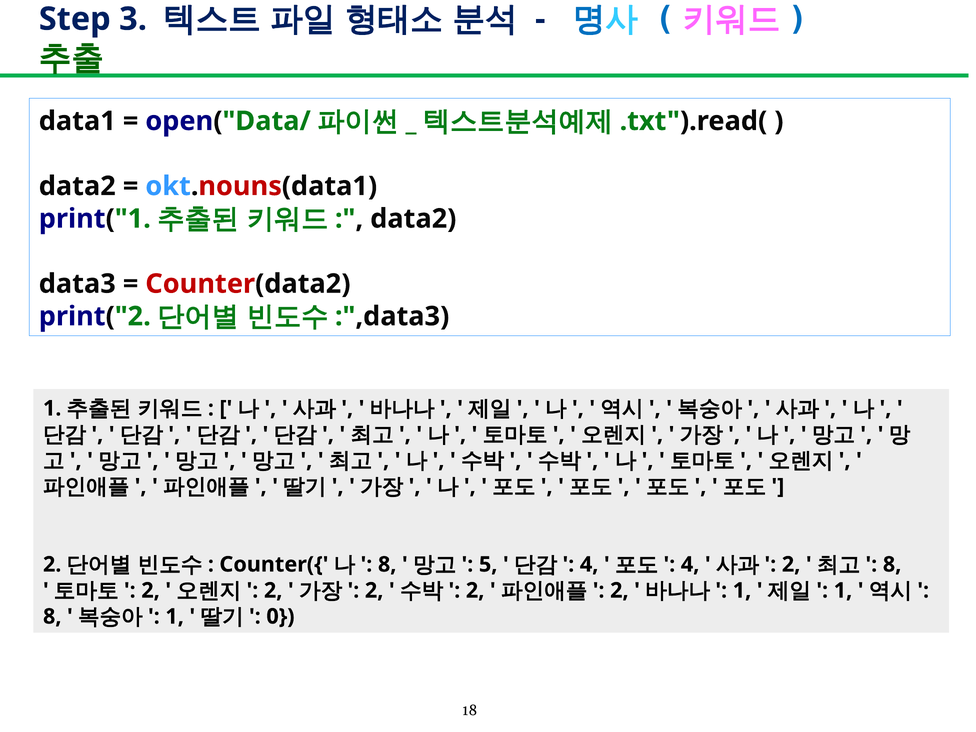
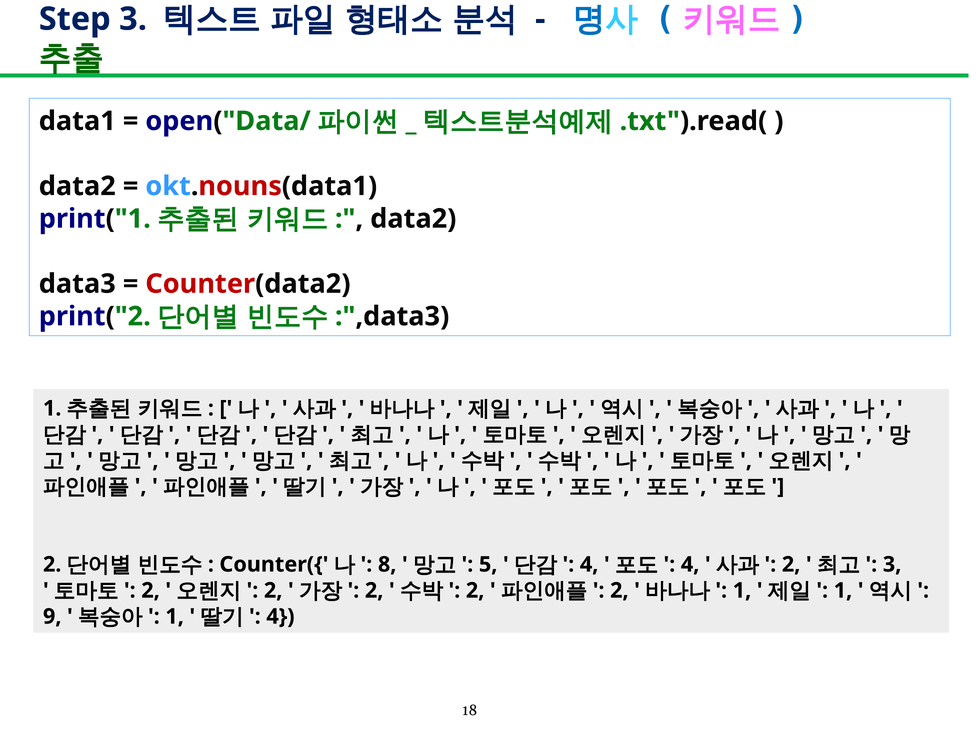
8: 8 -> 3 (892, 564)
8: 8 -> 9 (52, 616)
0: 0 -> 4 (280, 616)
